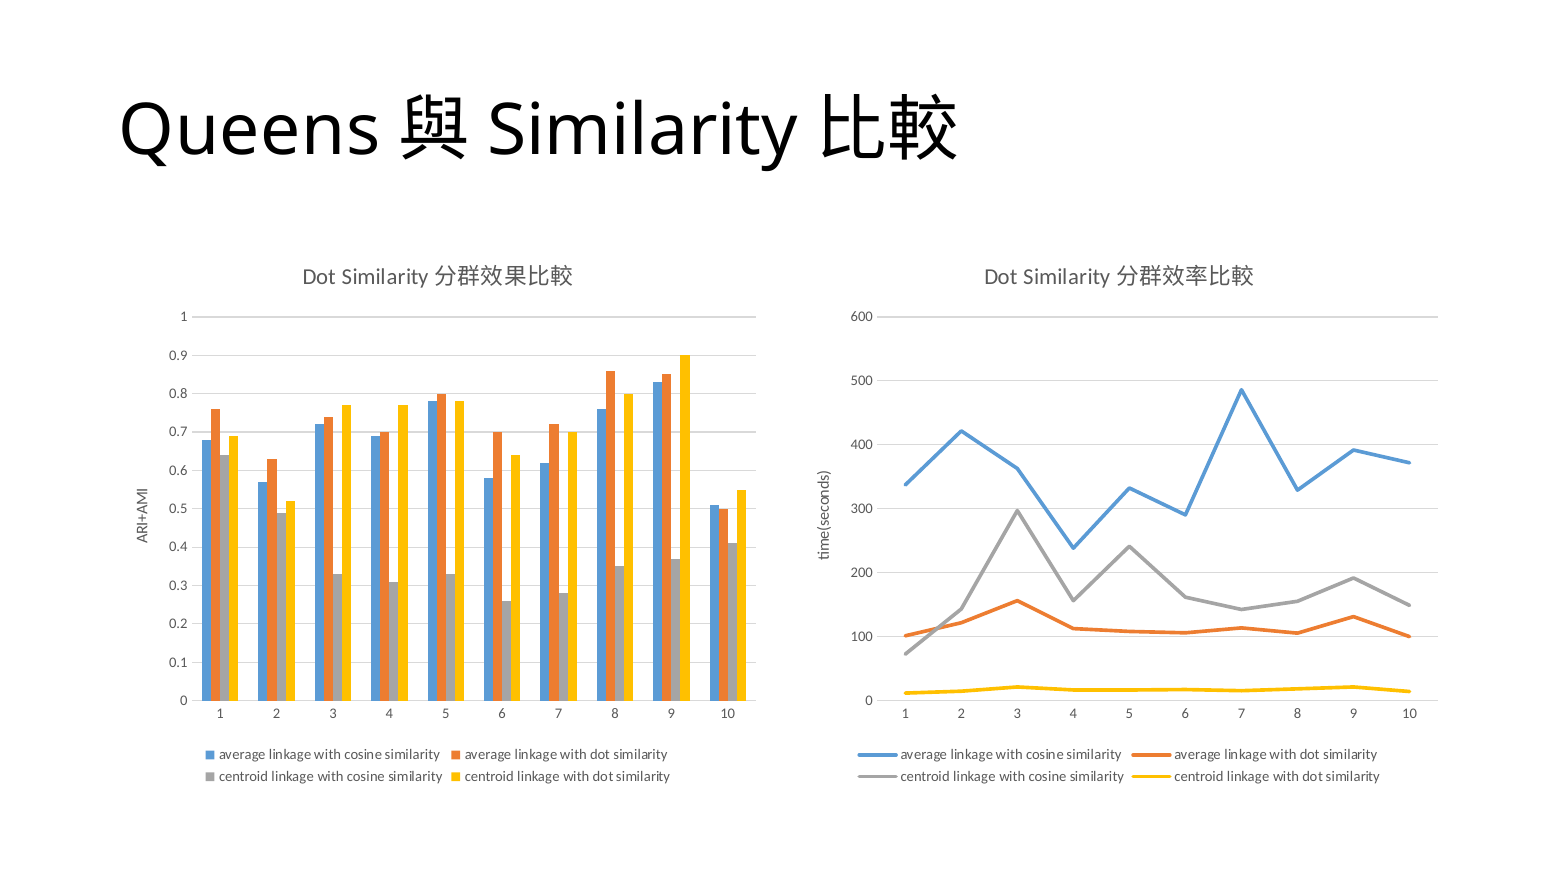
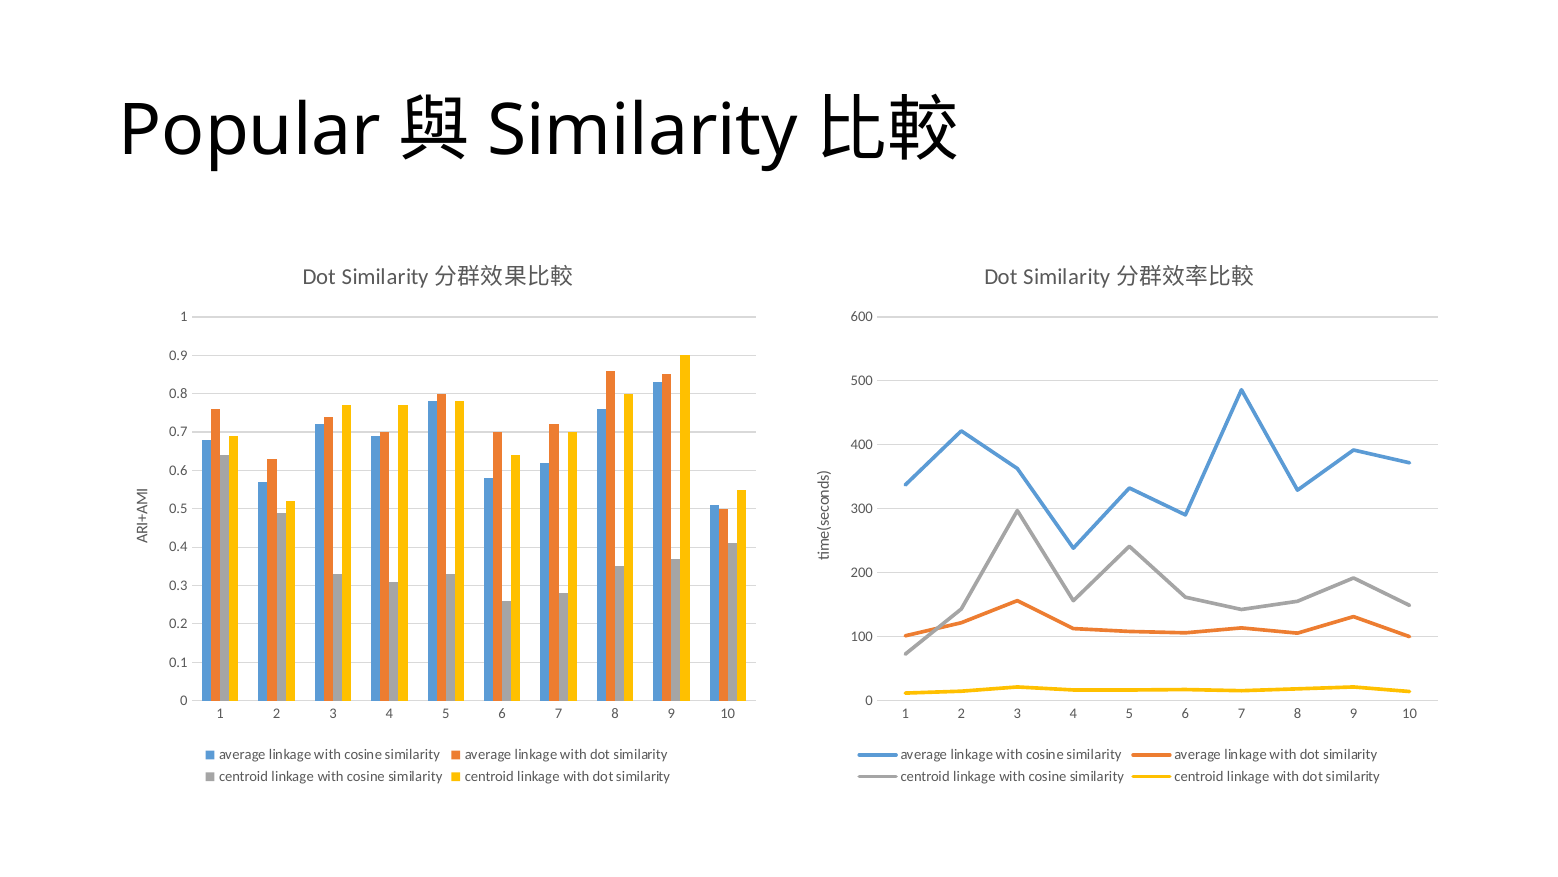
Queens: Queens -> Popular (250, 131)
